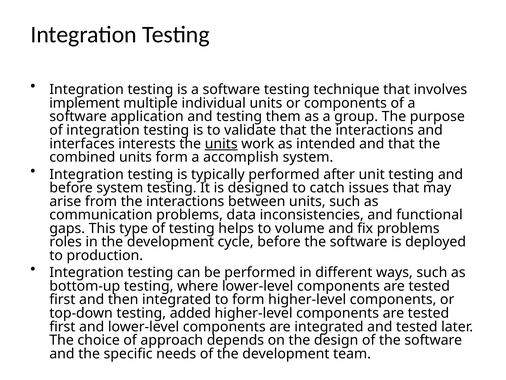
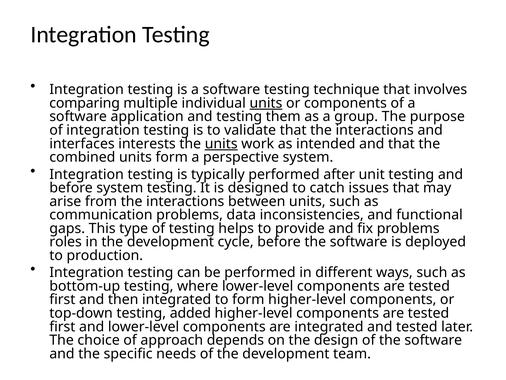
implement: implement -> comparing (85, 103)
units underline: none -> present (266, 103)
accomplish: accomplish -> perspective (241, 157)
volume: volume -> provide (300, 228)
